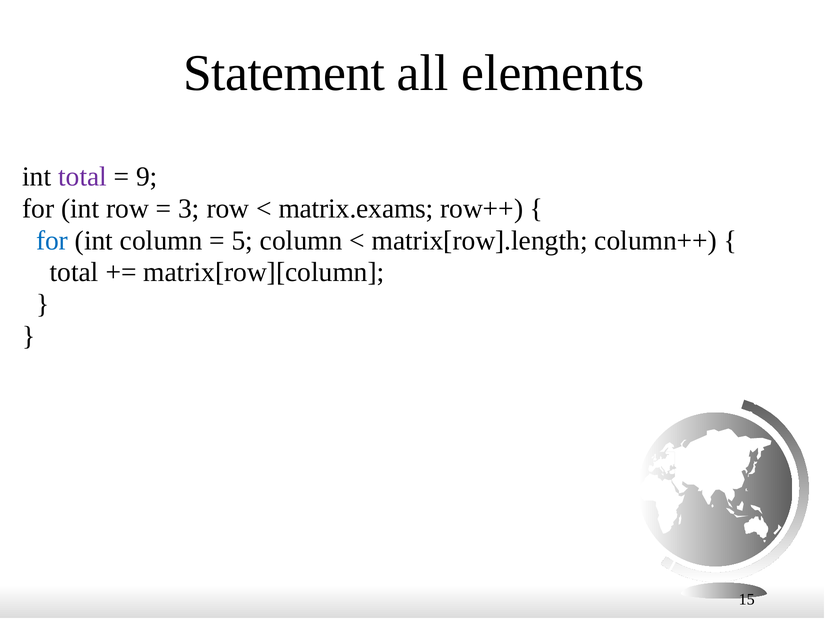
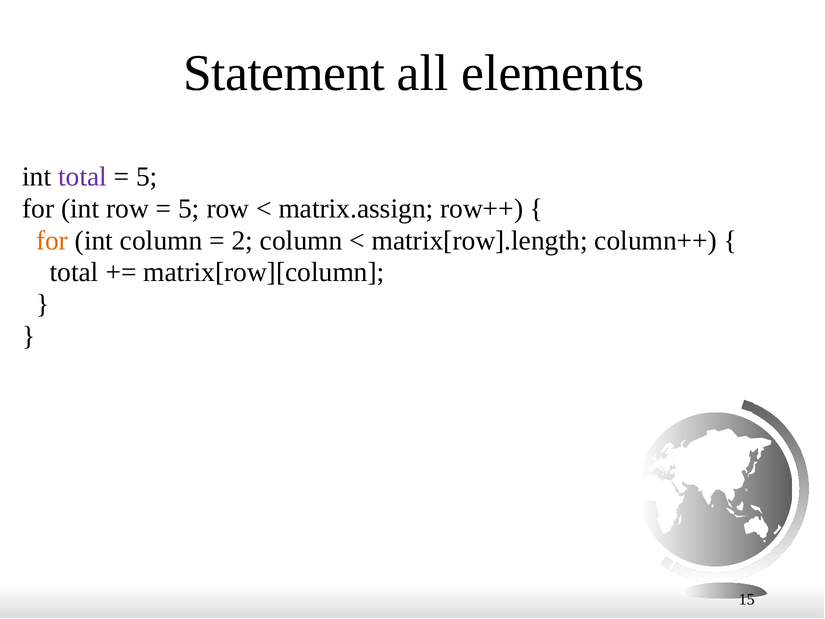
9: 9 -> 5 (147, 177)
3: 3 -> 5 (189, 209)
matrix.exams: matrix.exams -> matrix.assign (356, 209)
for colour: blue -> orange (52, 240)
5: 5 -> 2 (242, 240)
